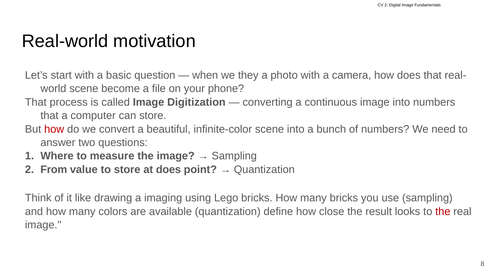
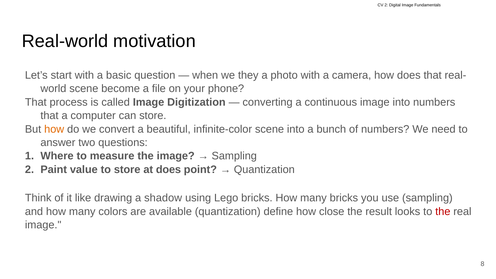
how colour: red -> orange (54, 129)
From: From -> Paint (54, 170)
imaging: imaging -> shadow (163, 198)
